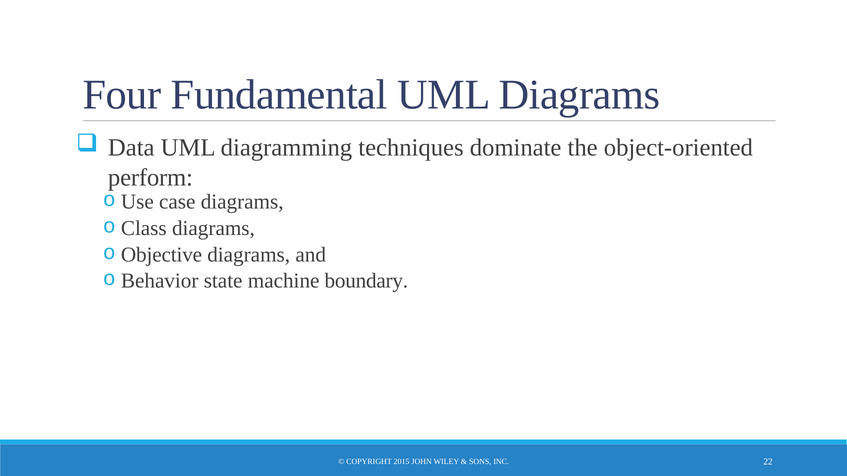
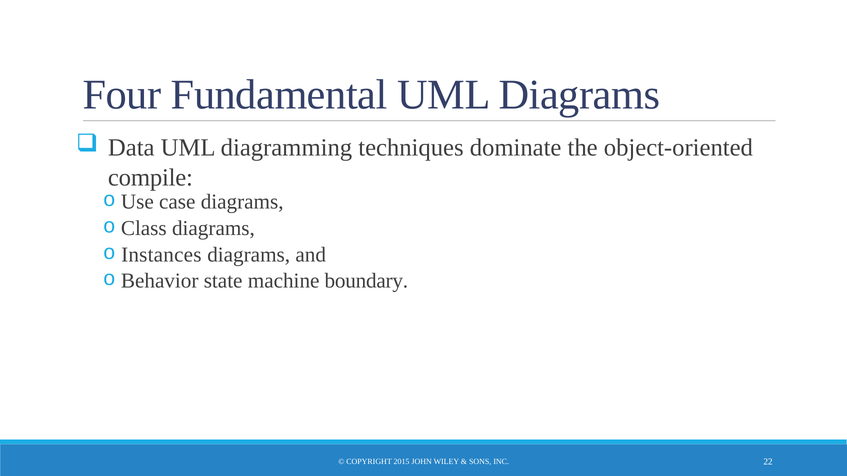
perform: perform -> compile (150, 178)
Objective: Objective -> Instances (161, 255)
